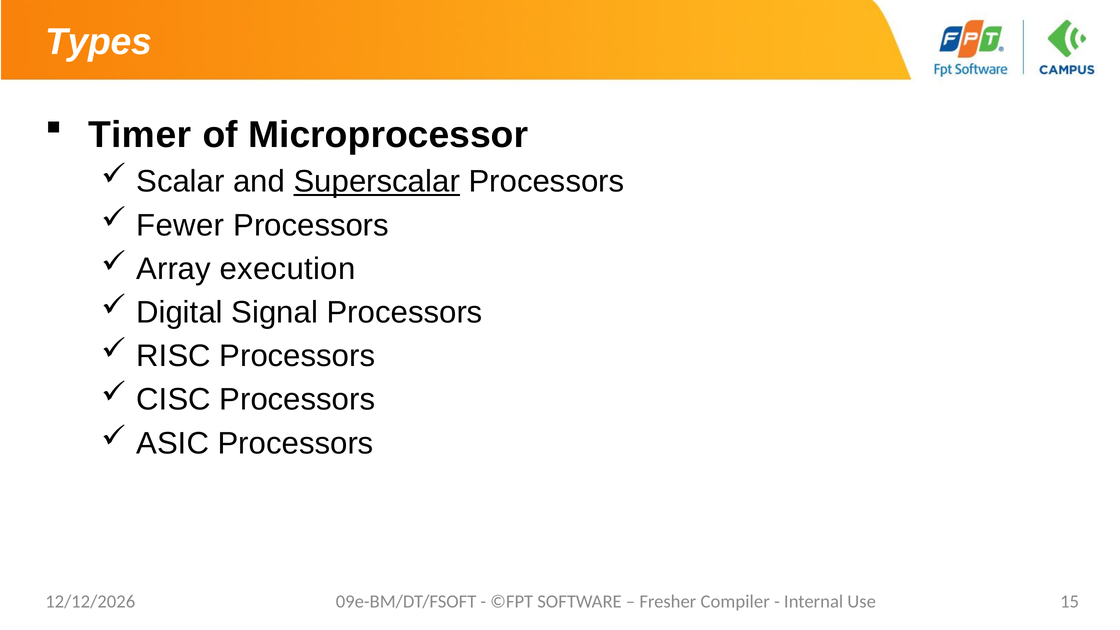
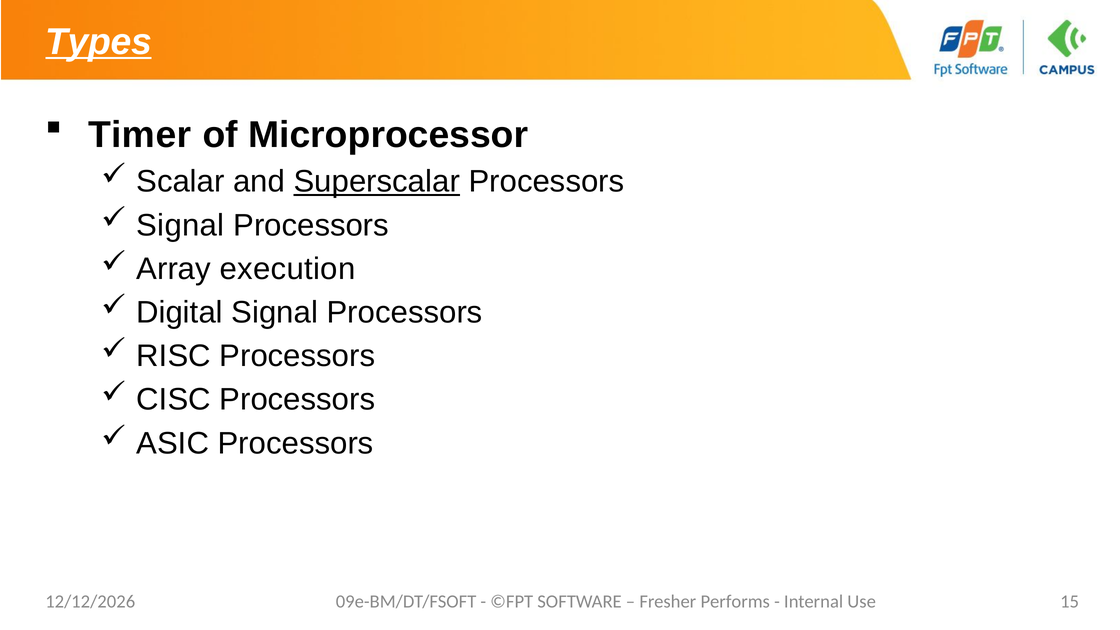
Types underline: none -> present (99, 42)
Fewer: Fewer -> Signal (180, 225)
Compiler: Compiler -> Performs (735, 602)
